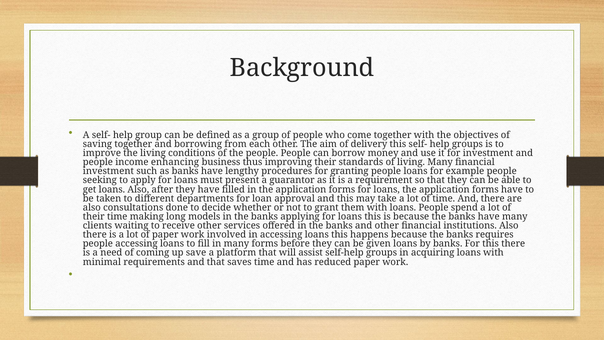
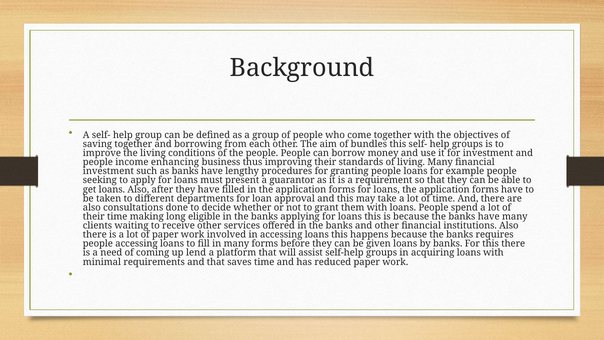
delivery: delivery -> bundles (369, 144)
models: models -> eligible (204, 216)
save: save -> lend (196, 253)
